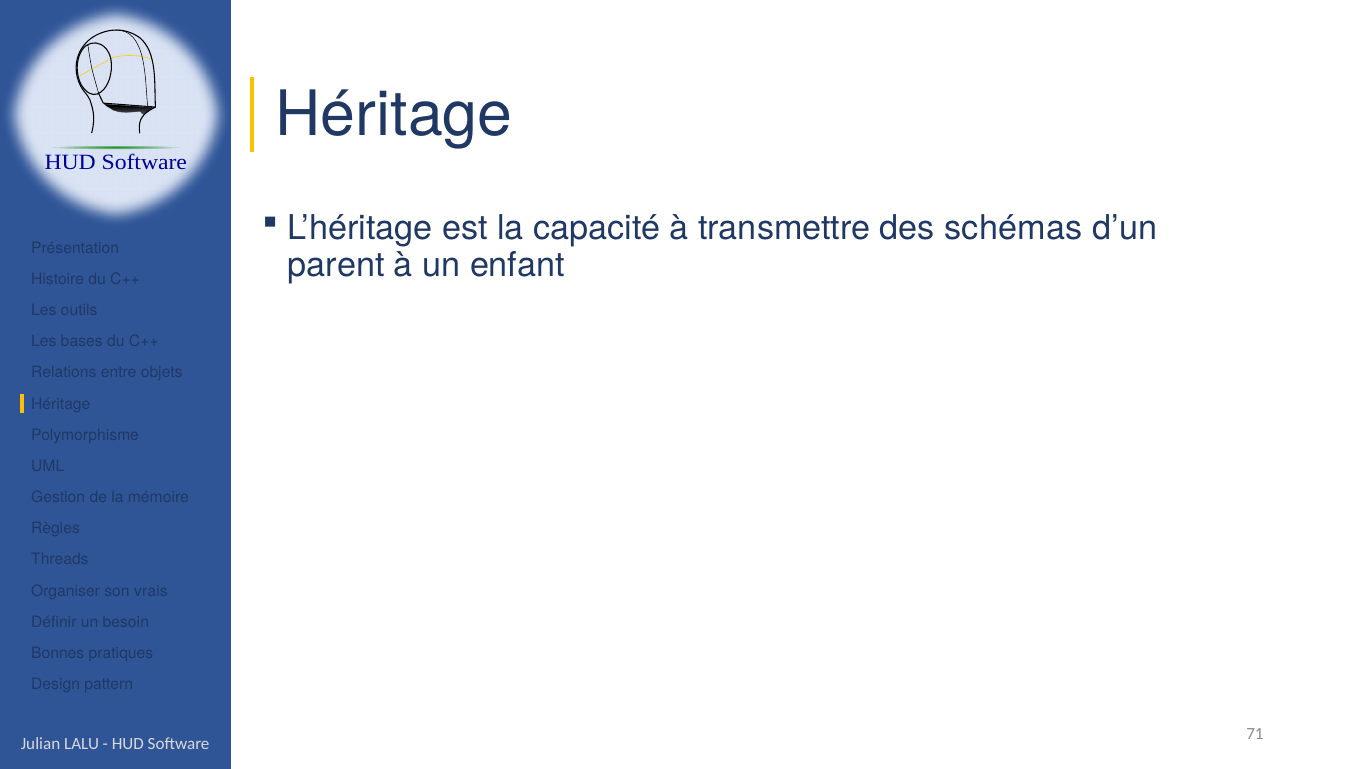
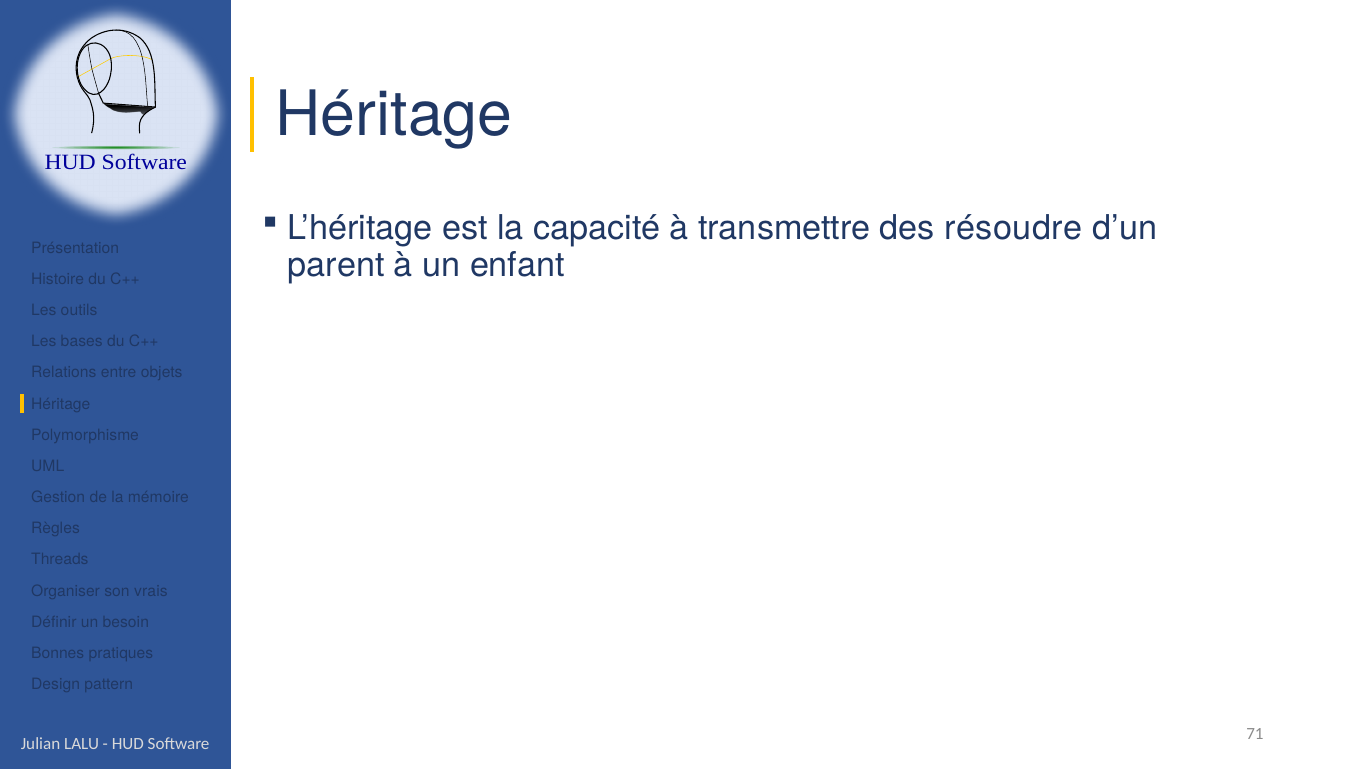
schémas: schémas -> résoudre (1014, 228)
